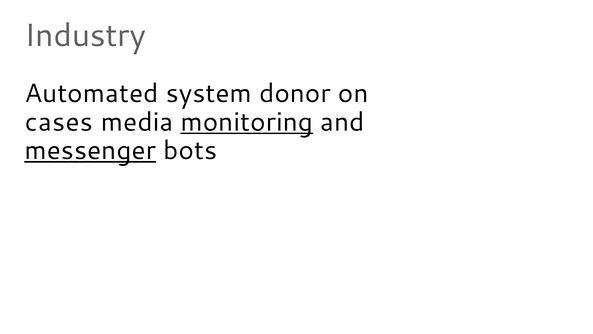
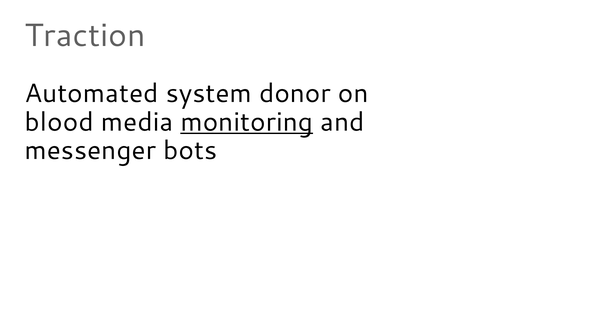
Industry: Industry -> Traction (85, 36)
cases: cases -> blood (59, 122)
messenger underline: present -> none (90, 150)
